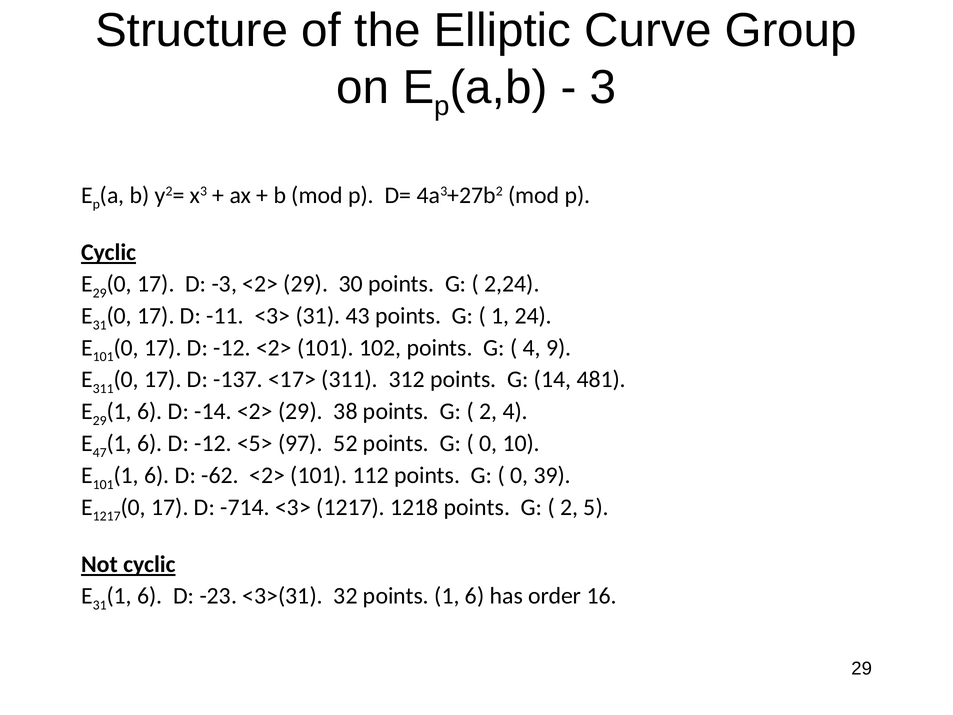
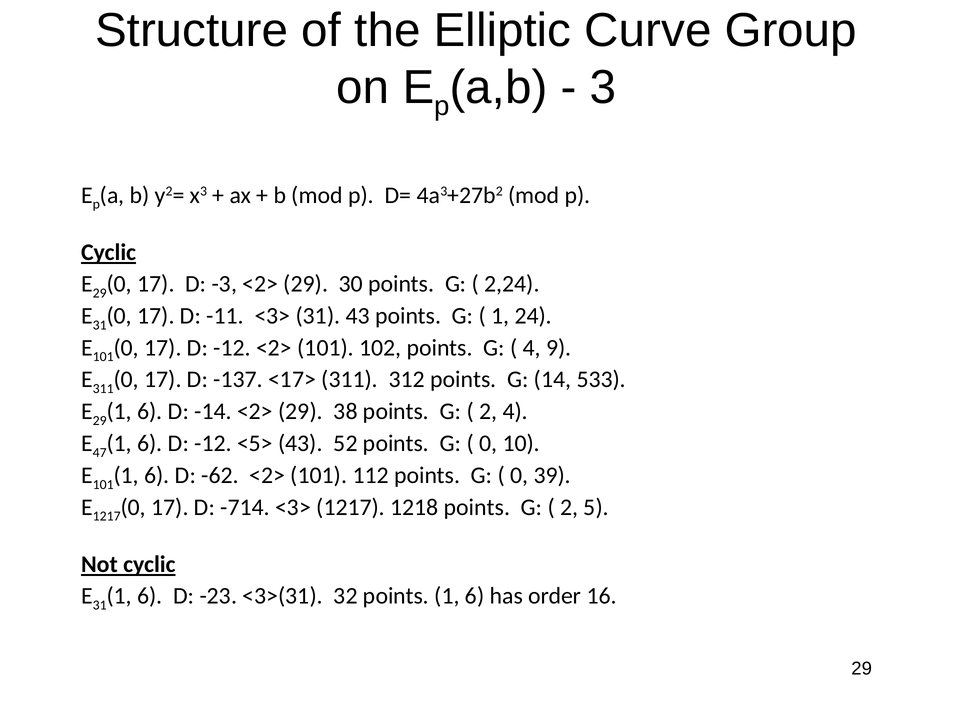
481: 481 -> 533 (601, 379)
<5> 97: 97 -> 43 (300, 443)
